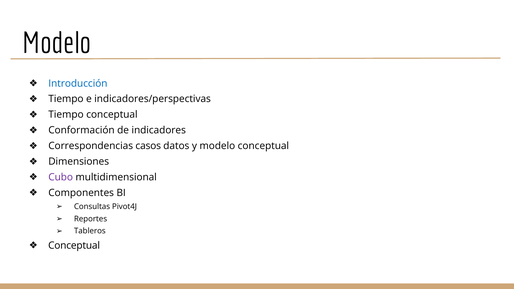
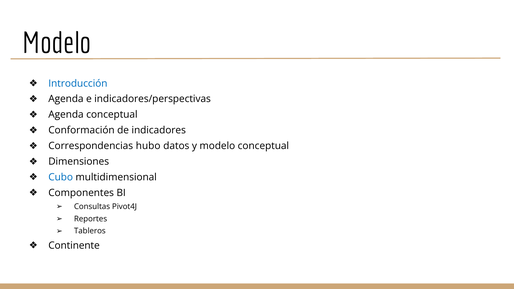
Tiempo: Tiempo -> Agenda (66, 99)
Tiempo: Tiempo -> Agenda (66, 115)
casos: casos -> hubo (148, 146)
Cubo colour: purple -> blue (61, 177)
Conceptual: Conceptual -> Continente (74, 245)
